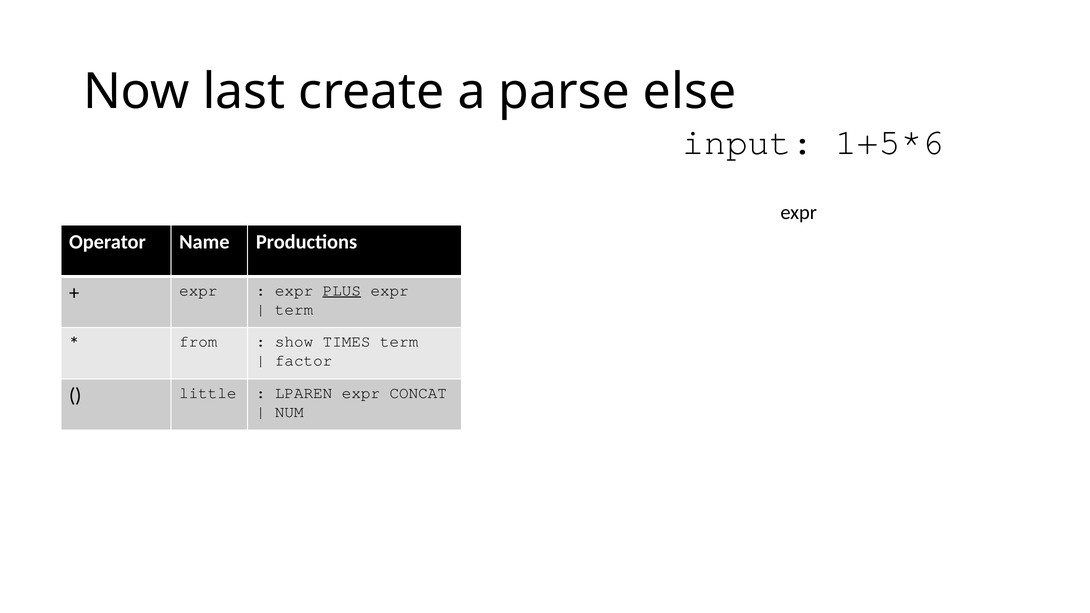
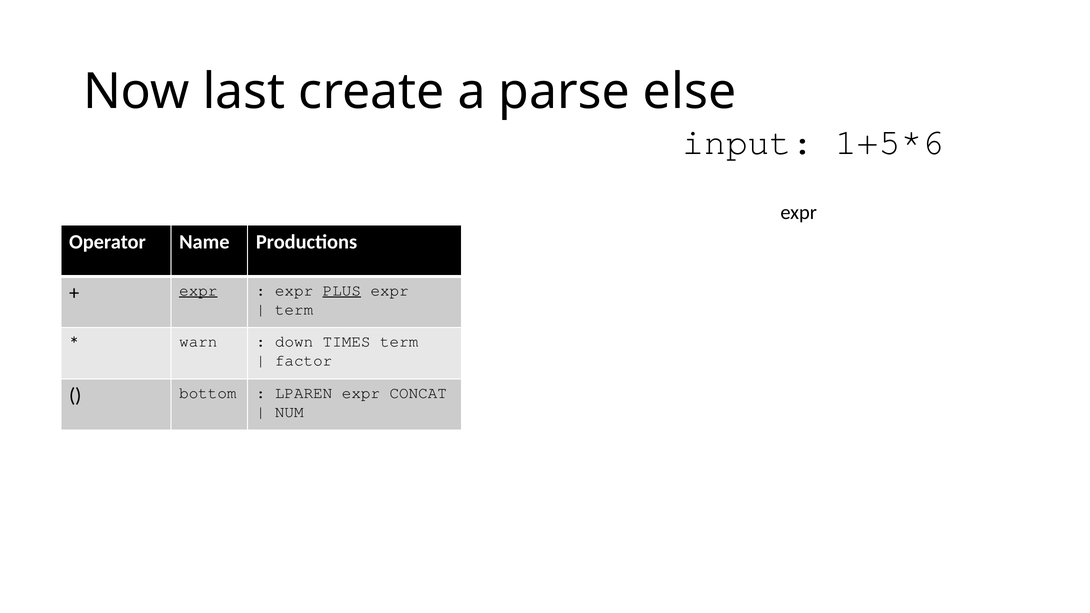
expr underline: none -> present (198, 290)
from: from -> warn (198, 342)
show: show -> down (294, 342)
little: little -> bottom (208, 393)
